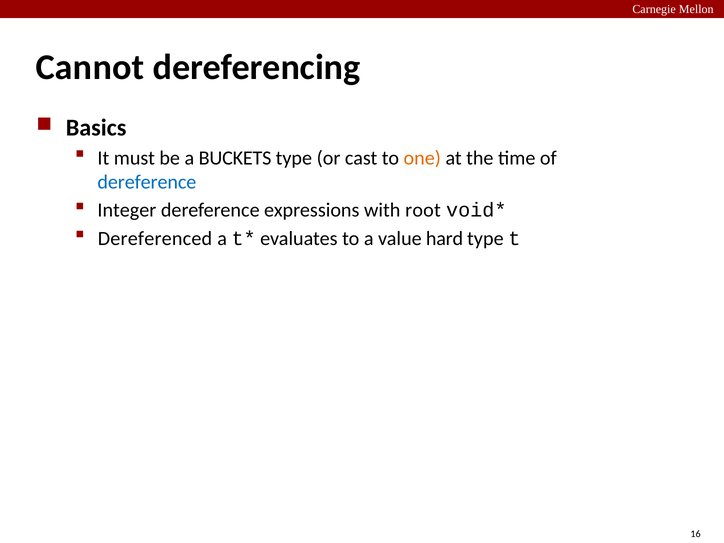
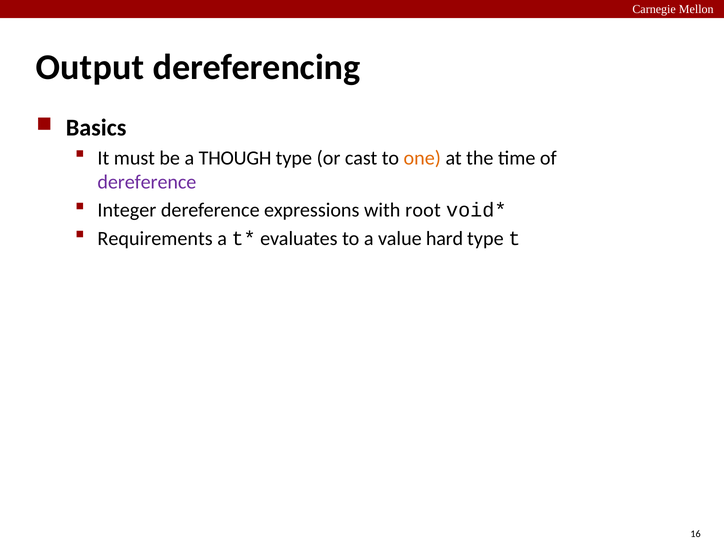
Cannot: Cannot -> Output (90, 67)
BUCKETS: BUCKETS -> THOUGH (235, 158)
dereference colour: blue -> purple (147, 182)
Dereferenced: Dereferenced -> Requirements (155, 238)
